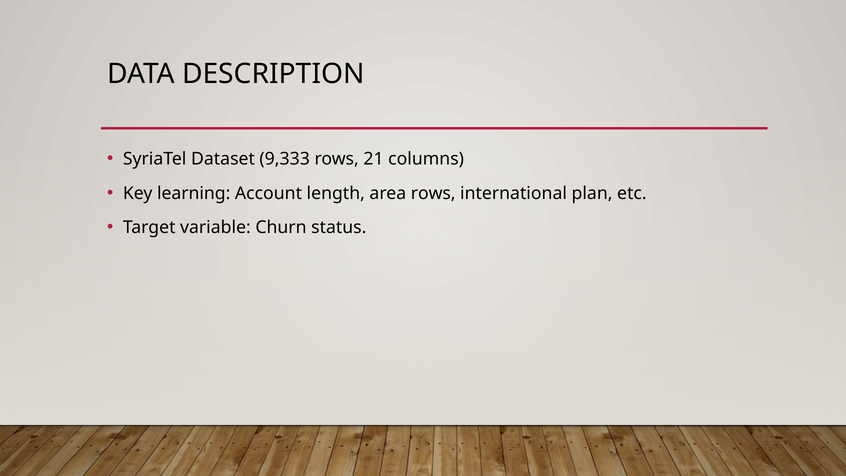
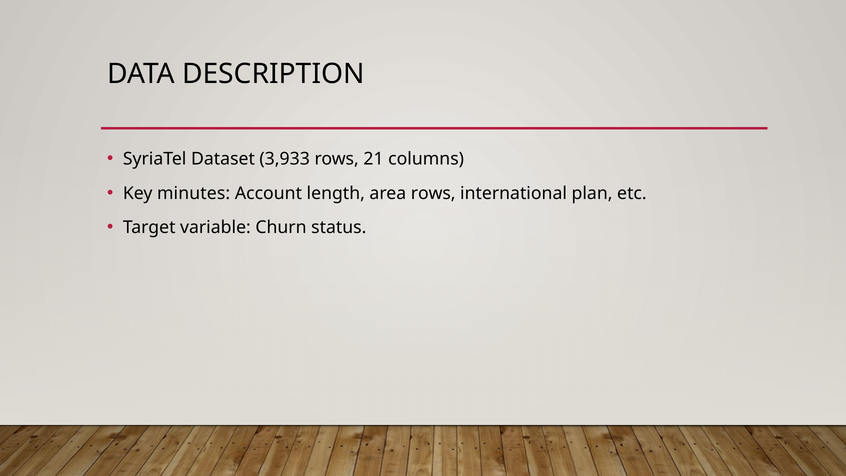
9,333: 9,333 -> 3,933 (285, 159)
learning: learning -> minutes (194, 193)
